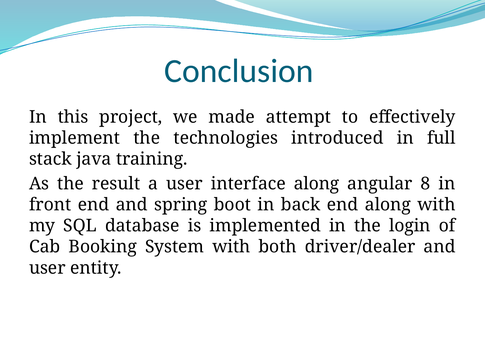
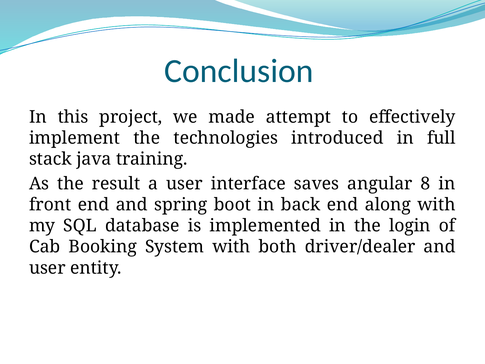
interface along: along -> saves (317, 183)
